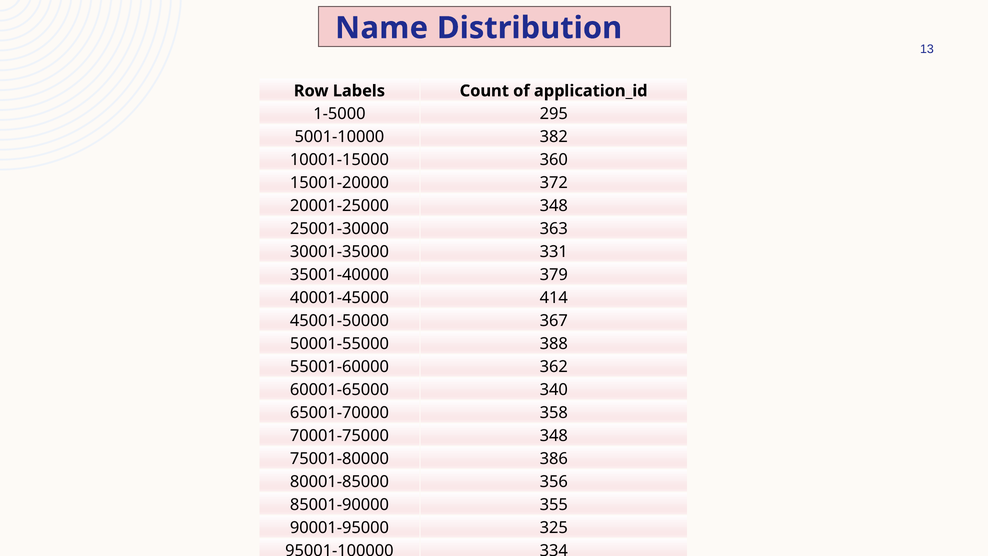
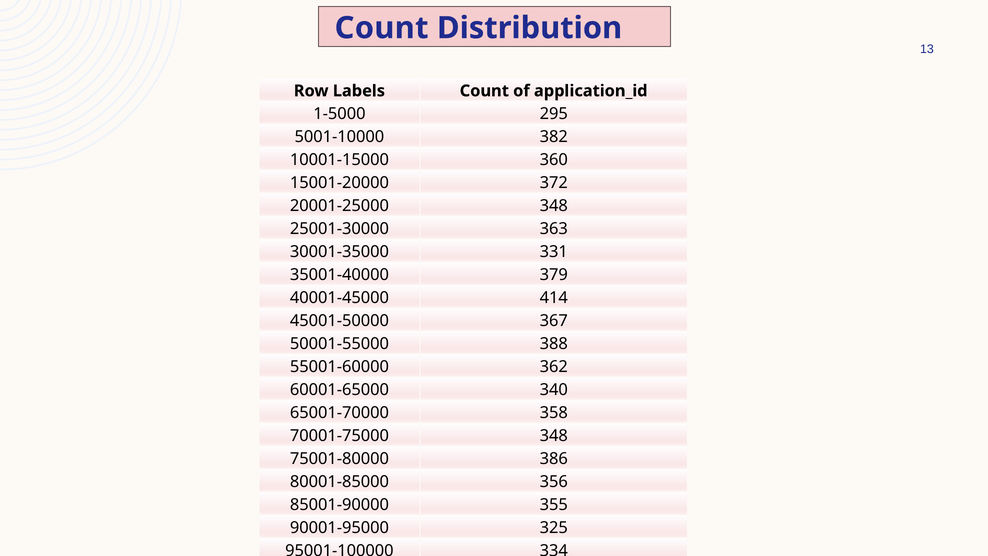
Name: Name -> Count (382, 28)
